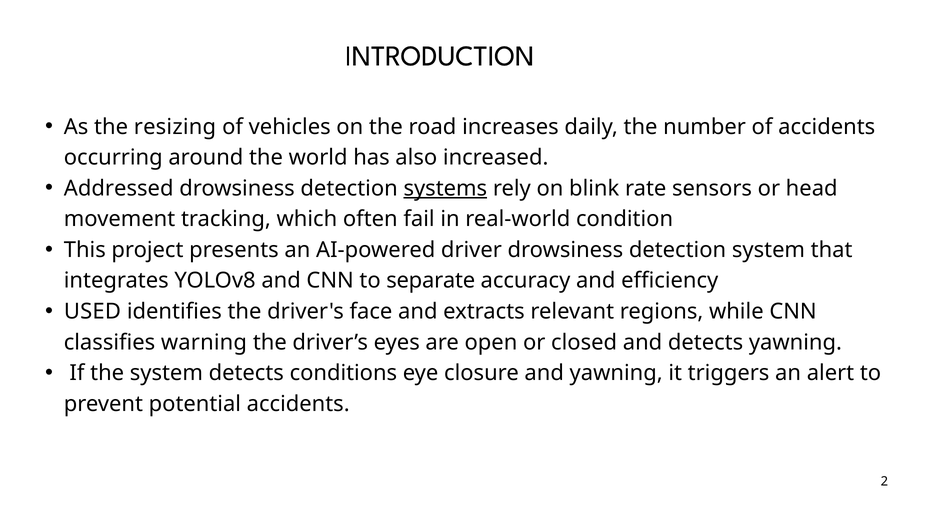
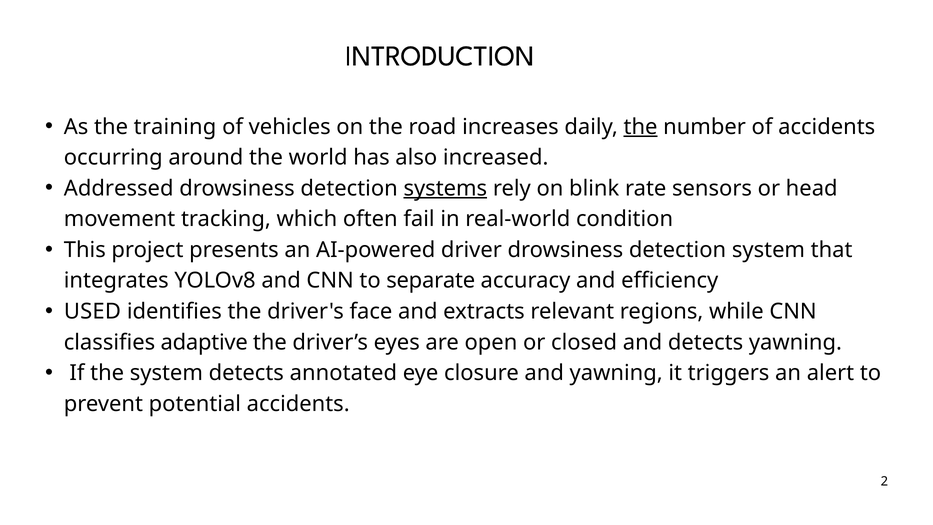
resizing: resizing -> training (175, 127)
the underline: none -> present (641, 127)
warning: warning -> adaptive (204, 342)
conditions: conditions -> annotated (343, 373)
